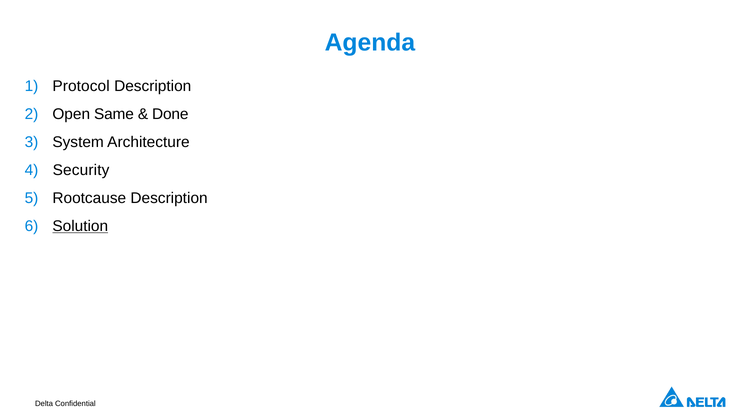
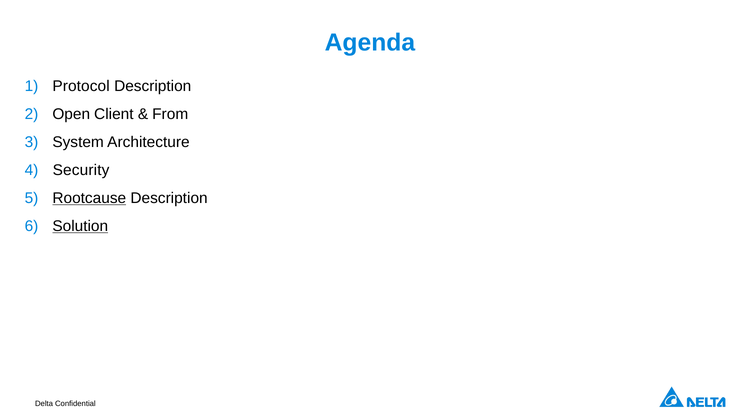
Same: Same -> Client (114, 114)
Done: Done -> From (170, 114)
Rootcause underline: none -> present (89, 198)
